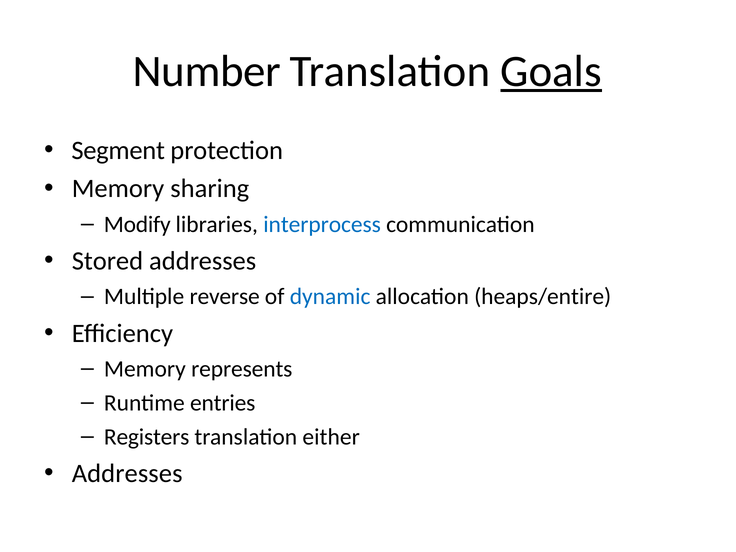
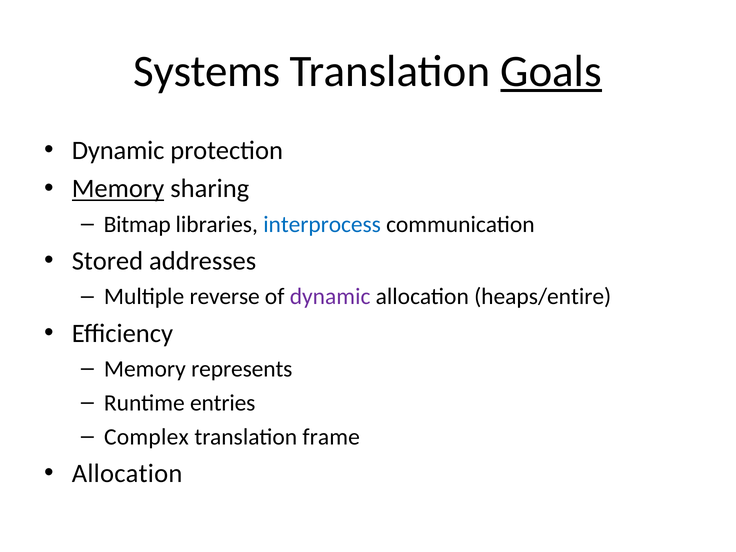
Number: Number -> Systems (207, 71)
Segment: Segment -> Dynamic (118, 150)
Memory underline: none -> present (118, 189)
Modify: Modify -> Bitmap (137, 224)
dynamic colour: blue -> purple (330, 297)
Registers: Registers -> Complex (146, 437)
either: either -> frame (331, 437)
Addresses: Addresses -> Allocation (127, 474)
